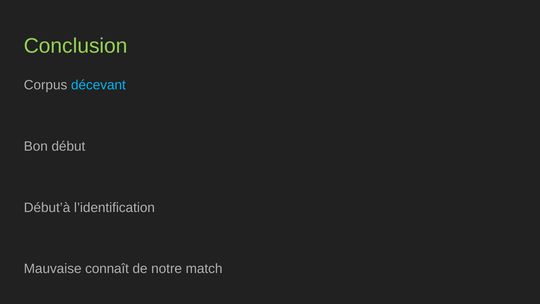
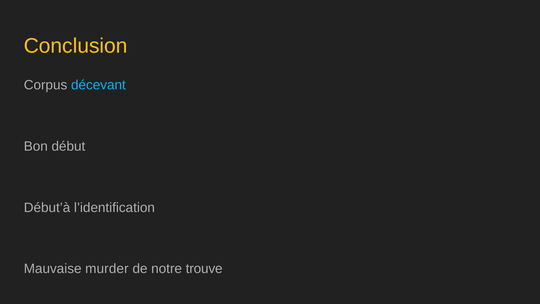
Conclusion colour: light green -> yellow (76, 46)
connaît: connaît -> murder (107, 269)
match: match -> trouve (204, 269)
